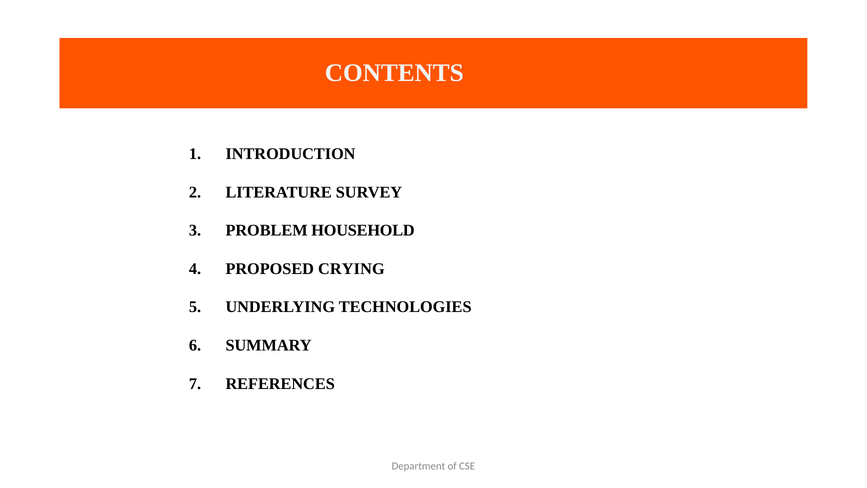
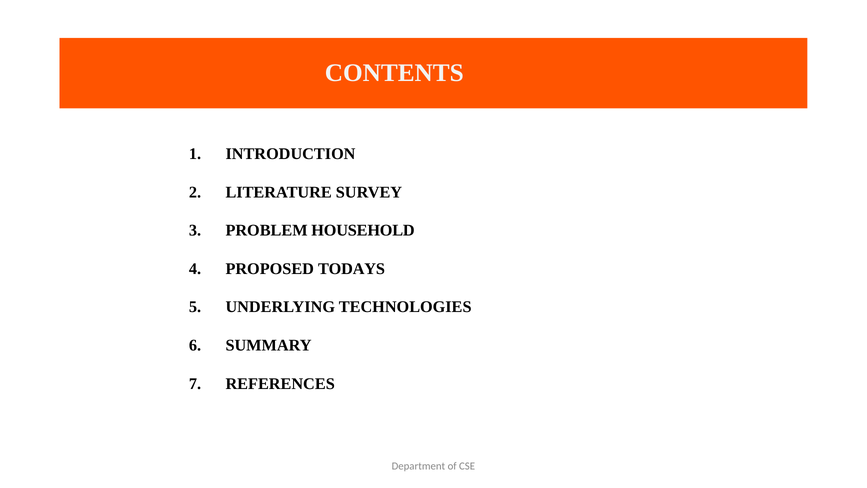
CRYING: CRYING -> TODAYS (352, 269)
